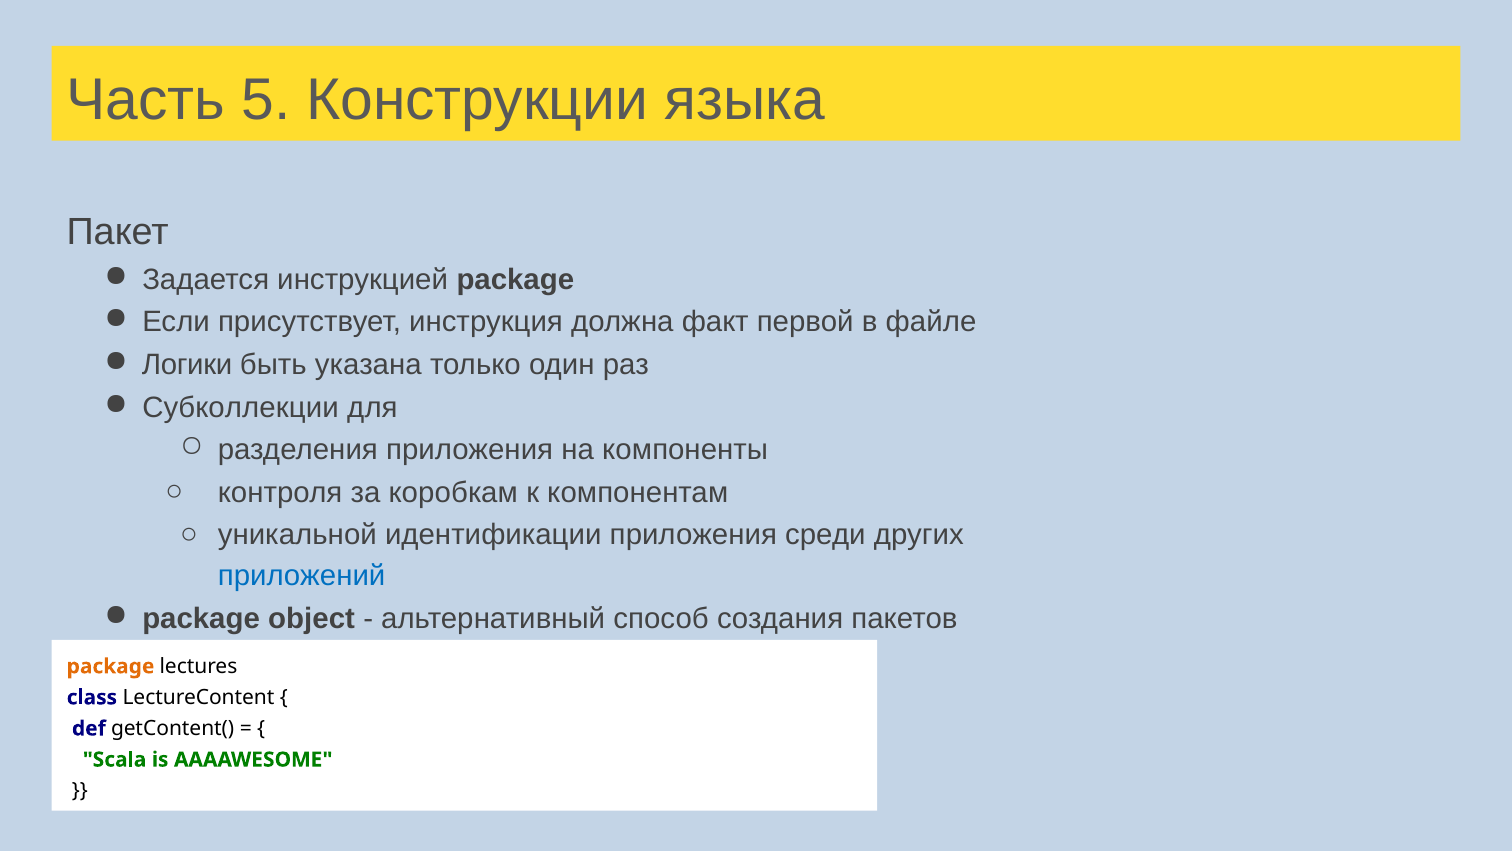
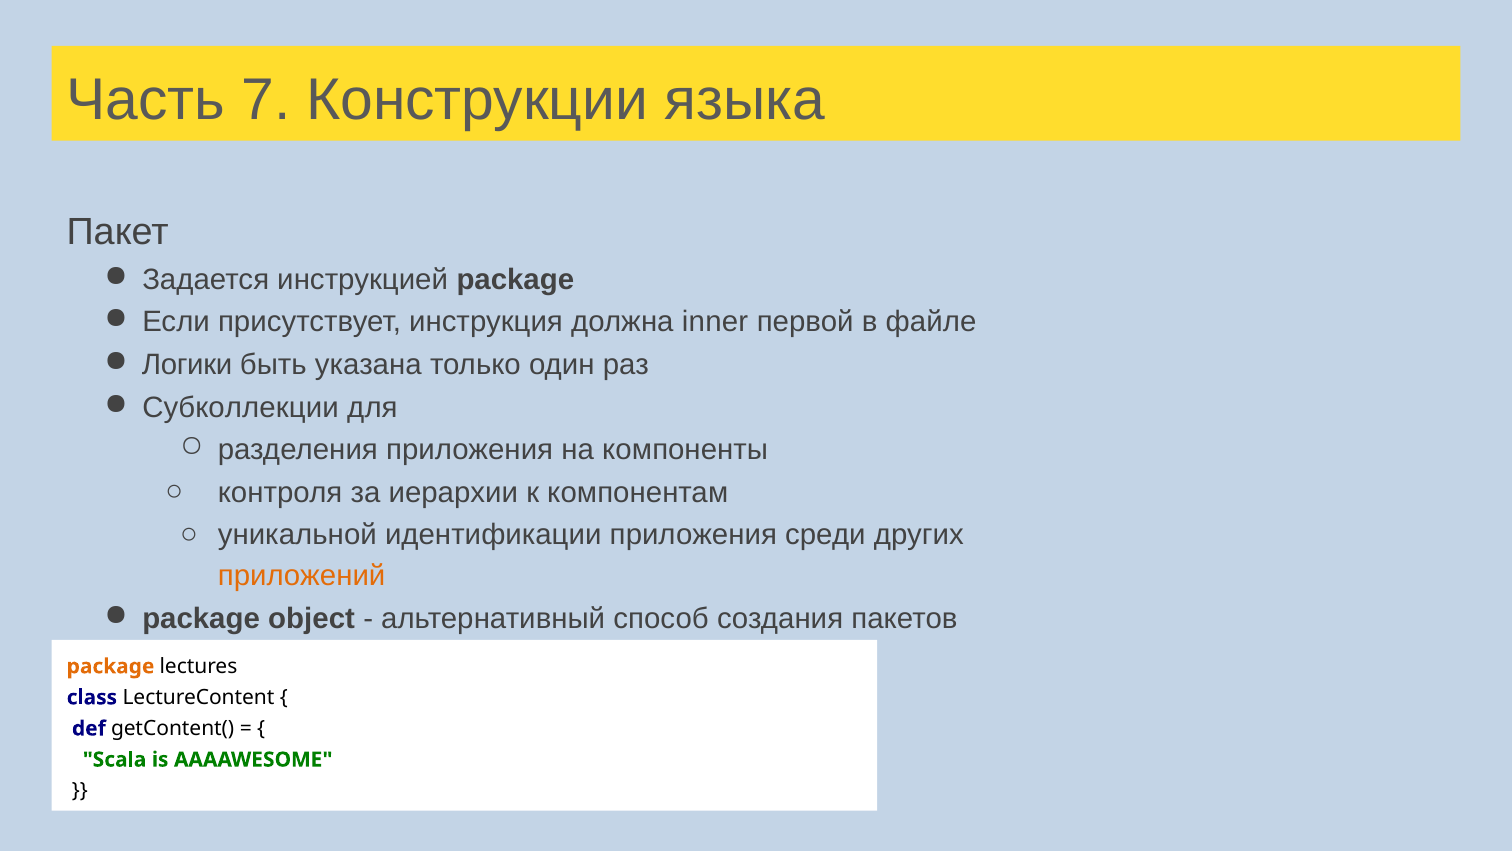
5: 5 -> 7 (266, 100)
факт: факт -> inner (715, 322)
коробкам: коробкам -> иерархии (453, 492)
приложений colour: blue -> orange (302, 576)
